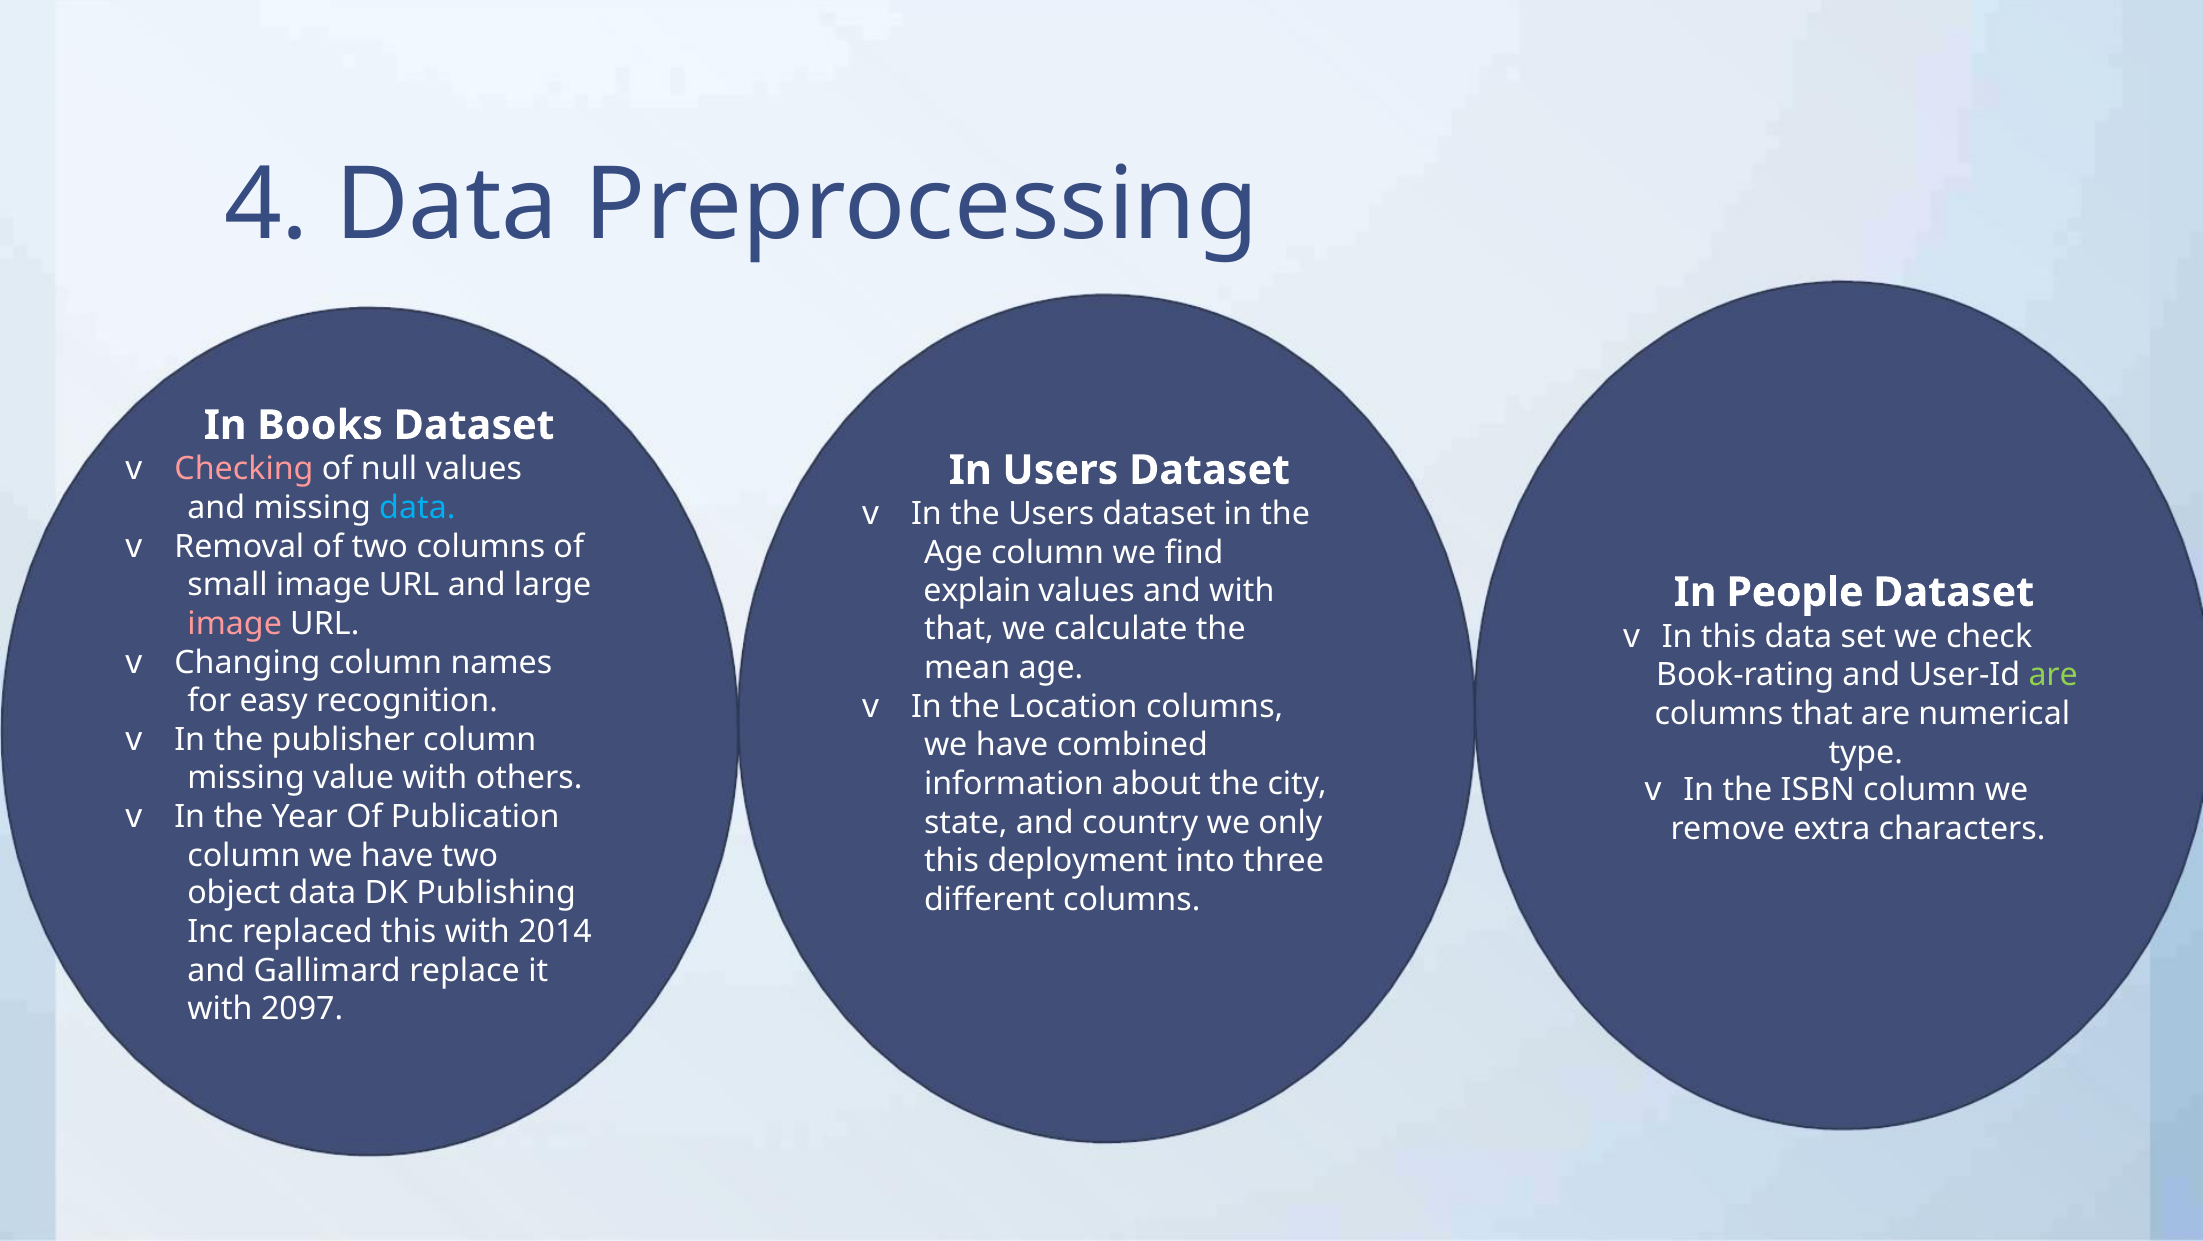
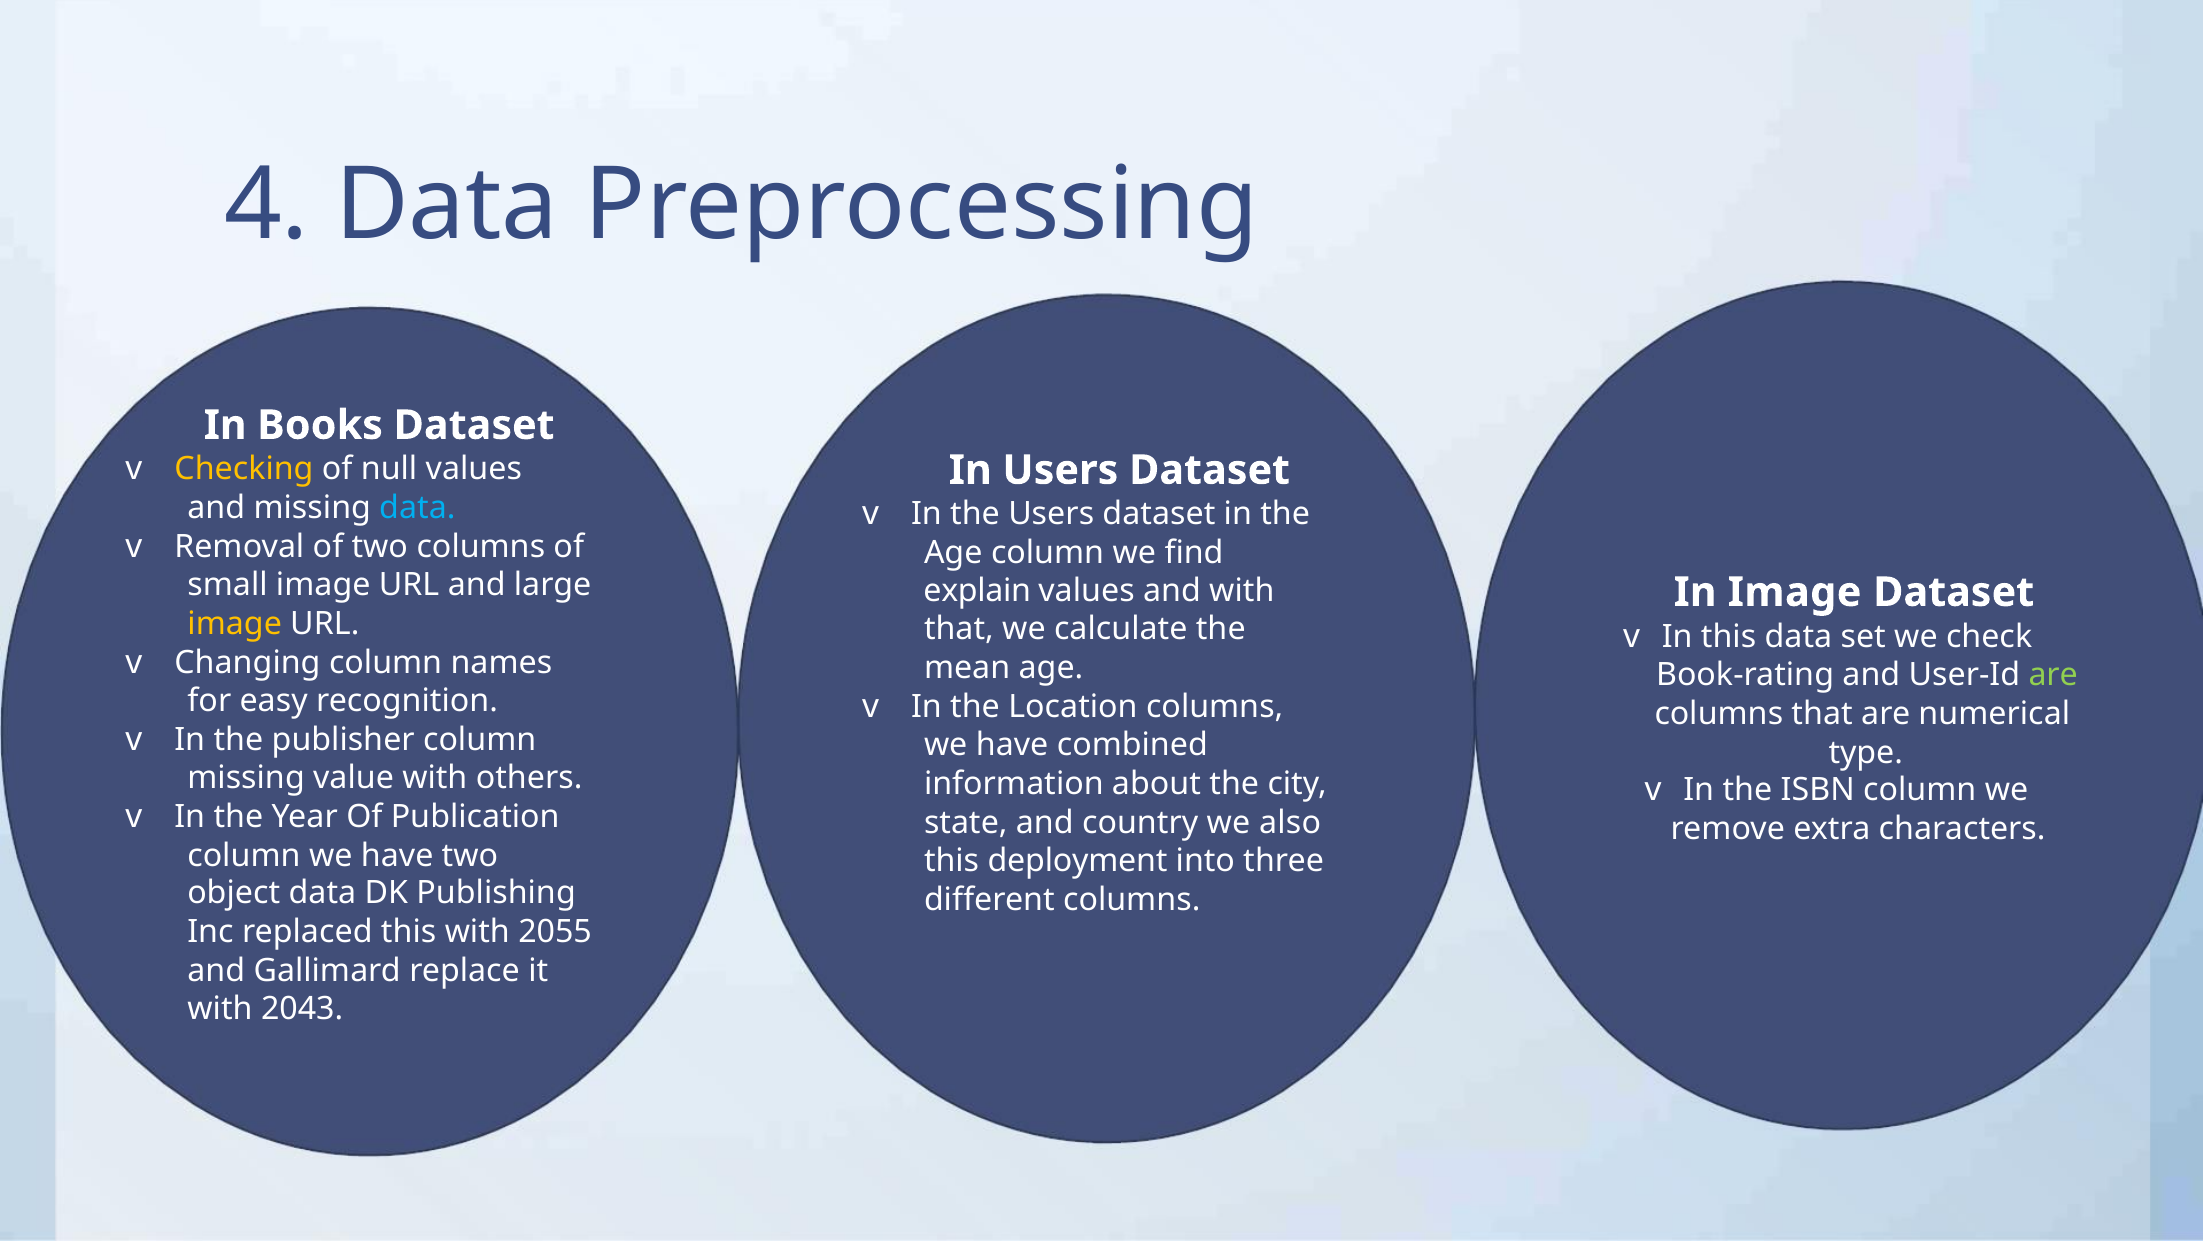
Checking colour: pink -> yellow (244, 469)
In People: People -> Image (1795, 592)
image colour: pink -> yellow (235, 624)
only: only -> also (1290, 822)
2014: 2014 -> 2055 (555, 932)
2097: 2097 -> 2043 (302, 1009)
